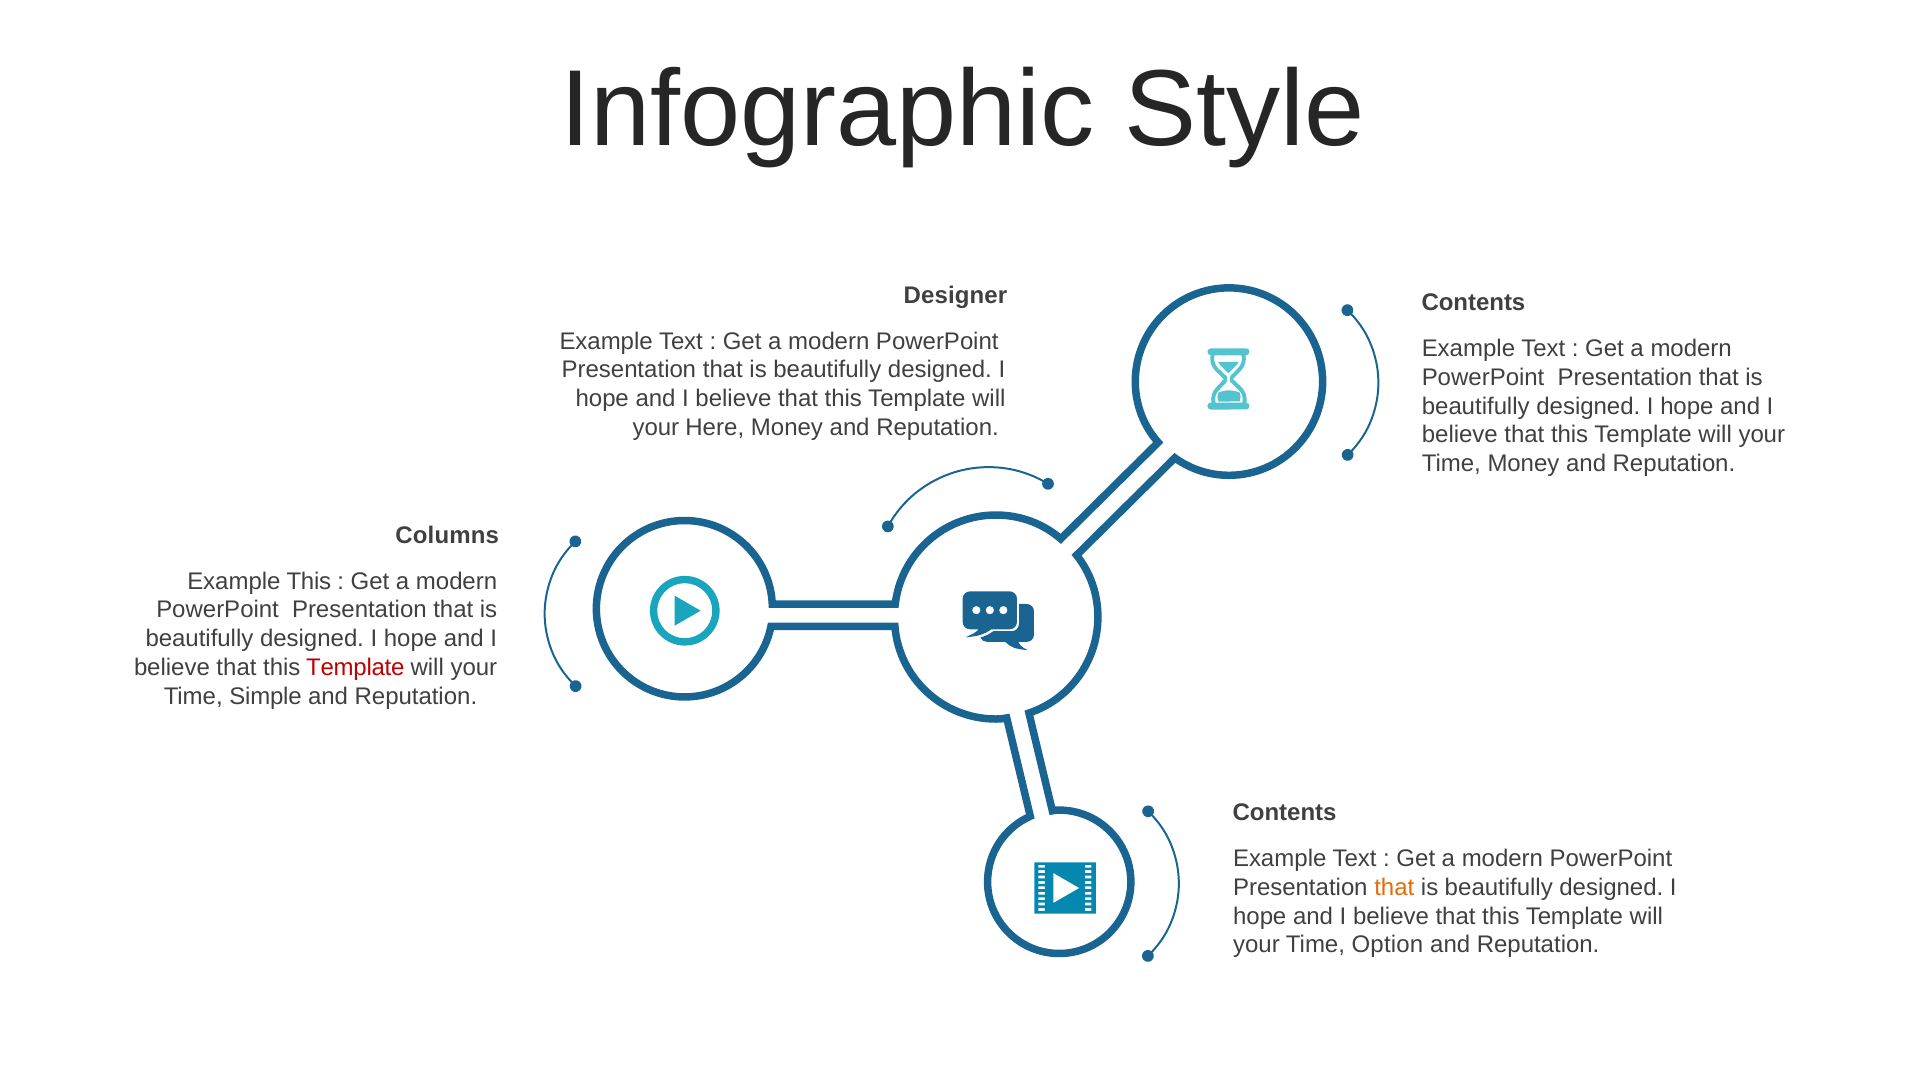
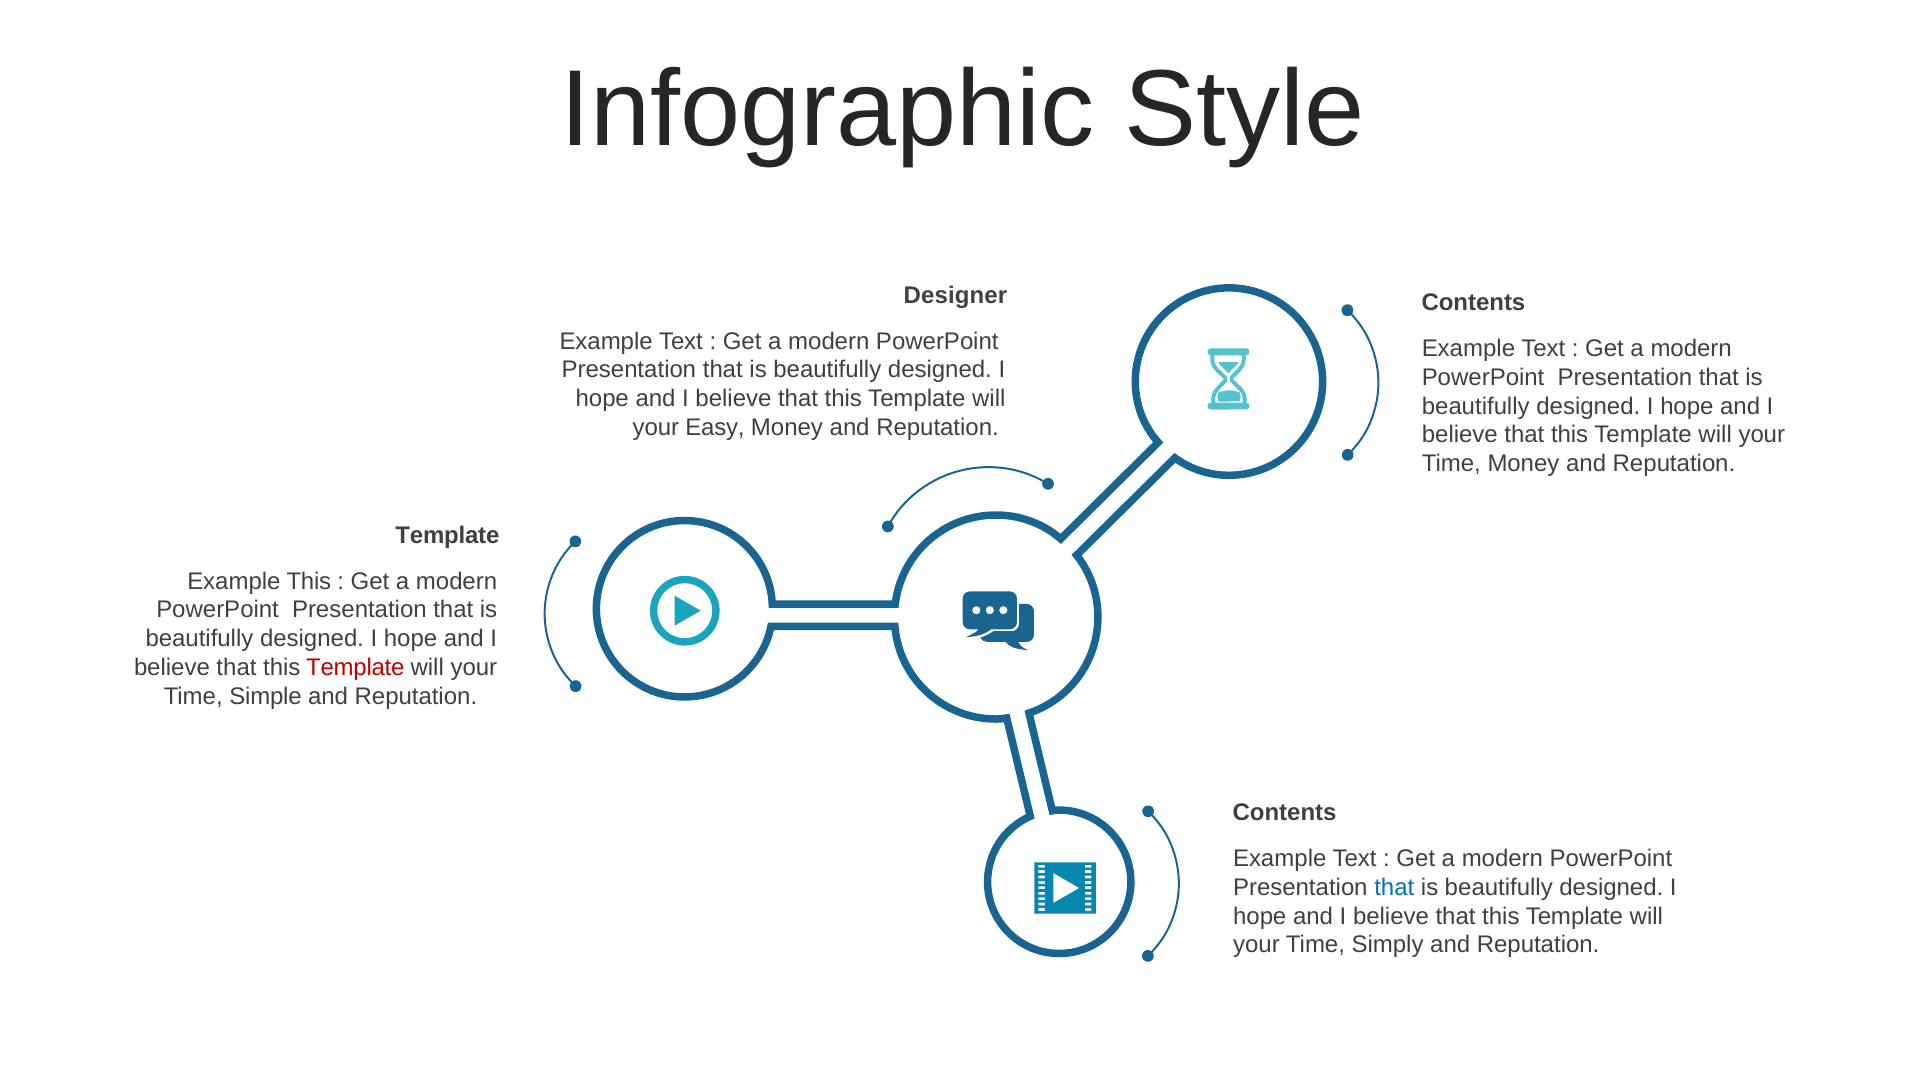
Here: Here -> Easy (715, 427)
Columns: Columns -> Template (447, 535)
that colour: orange -> blue (1394, 887)
Option: Option -> Simply (1388, 945)
